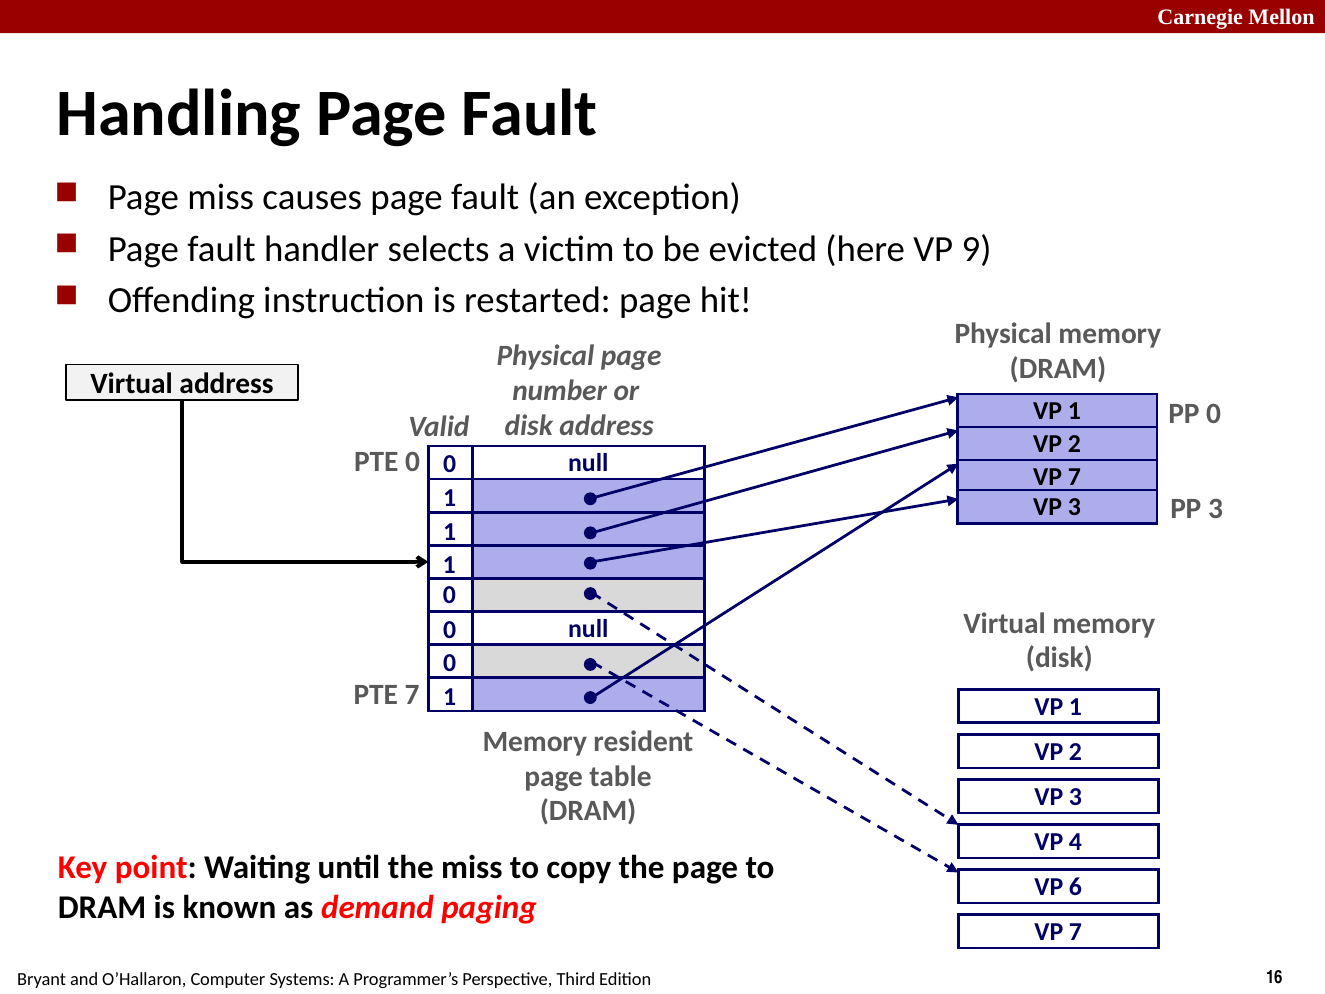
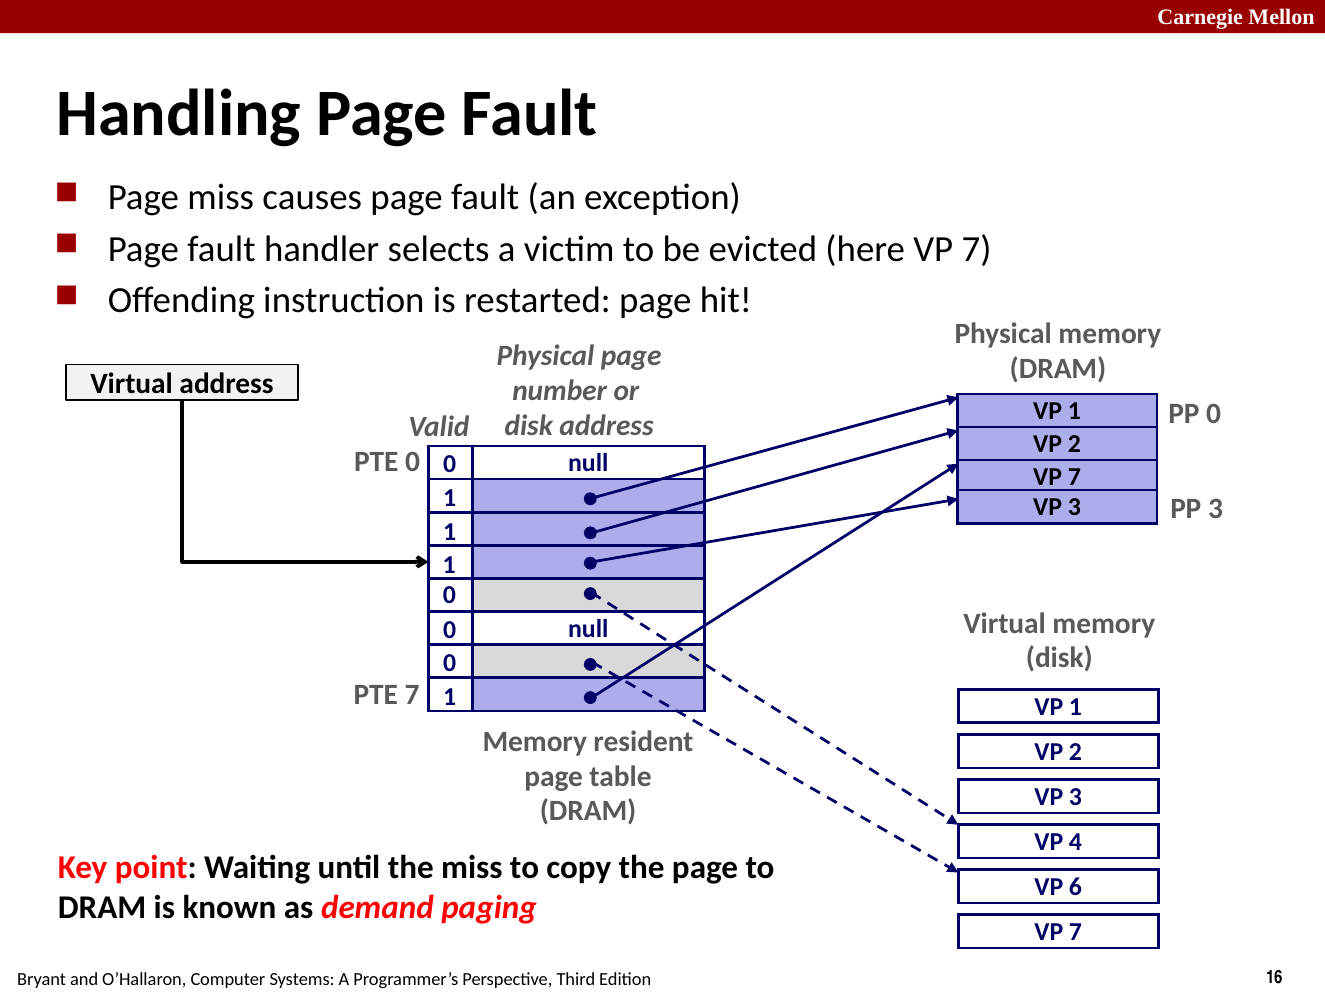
here VP 9: 9 -> 7 (977, 249)
